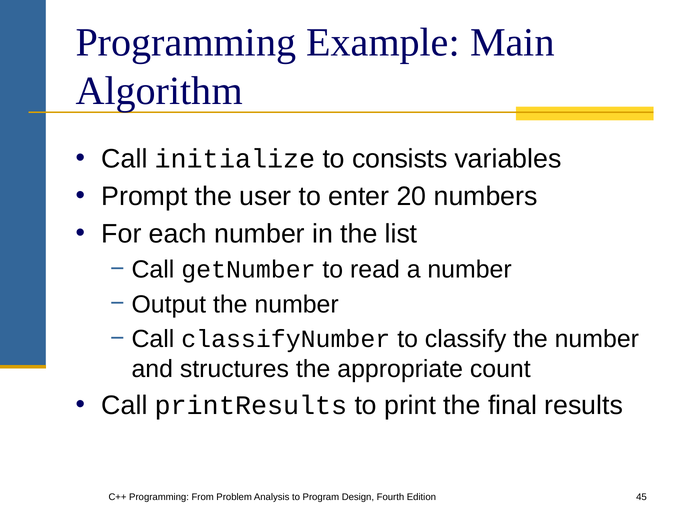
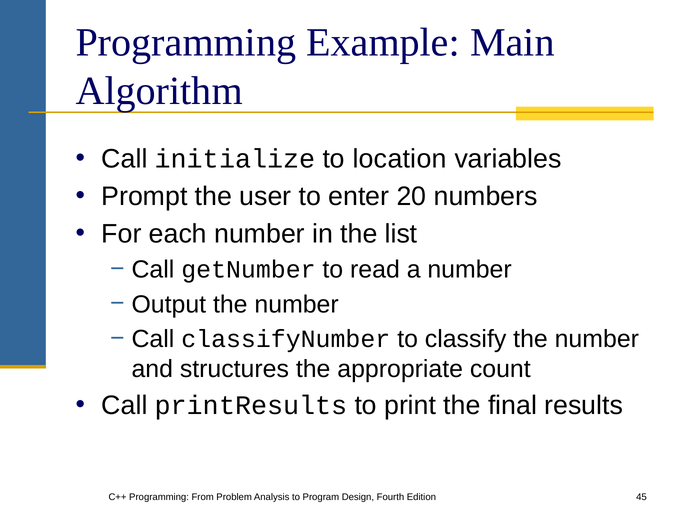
consists: consists -> location (400, 159)
